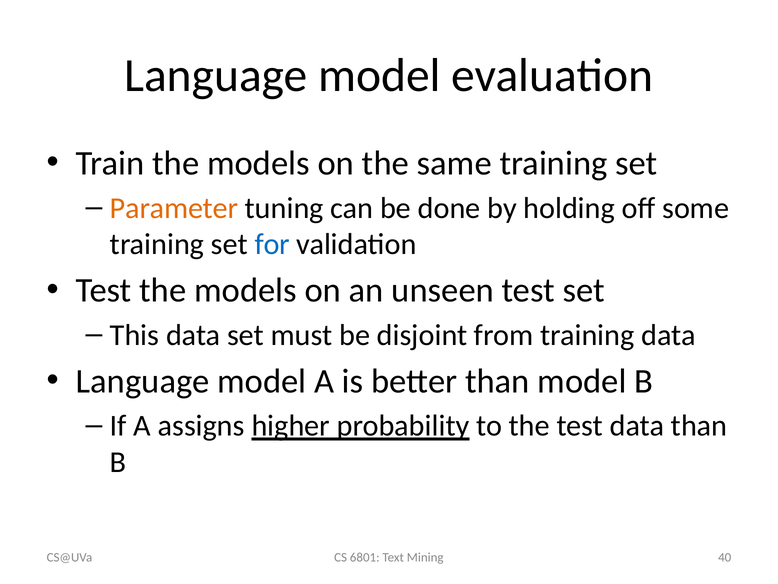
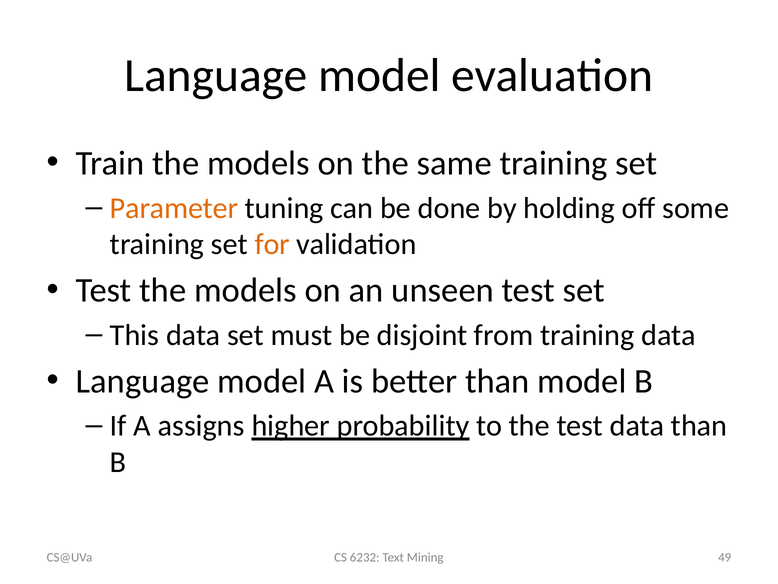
for colour: blue -> orange (272, 244)
6801: 6801 -> 6232 (365, 557)
40: 40 -> 49 (725, 557)
